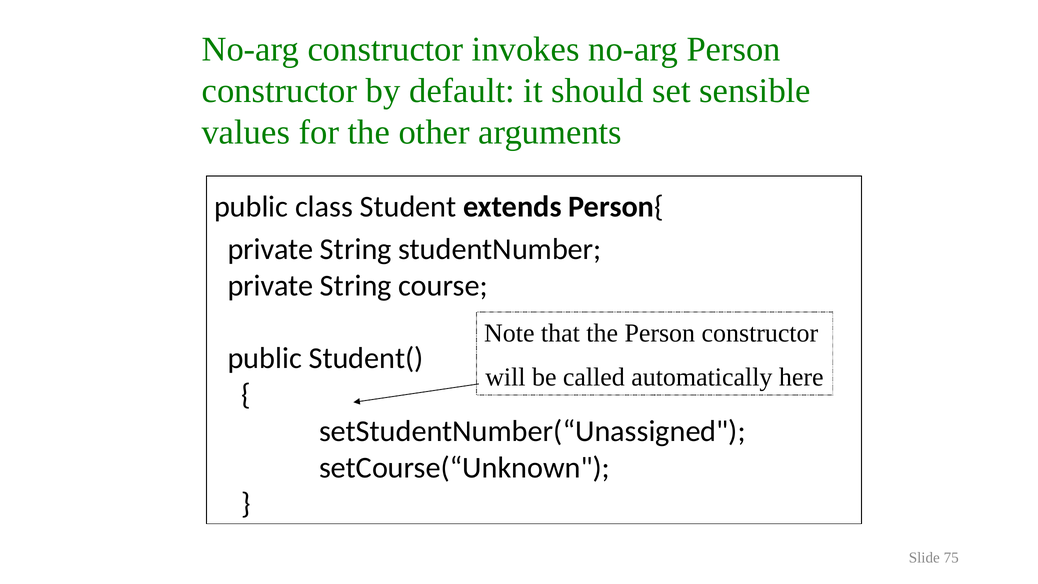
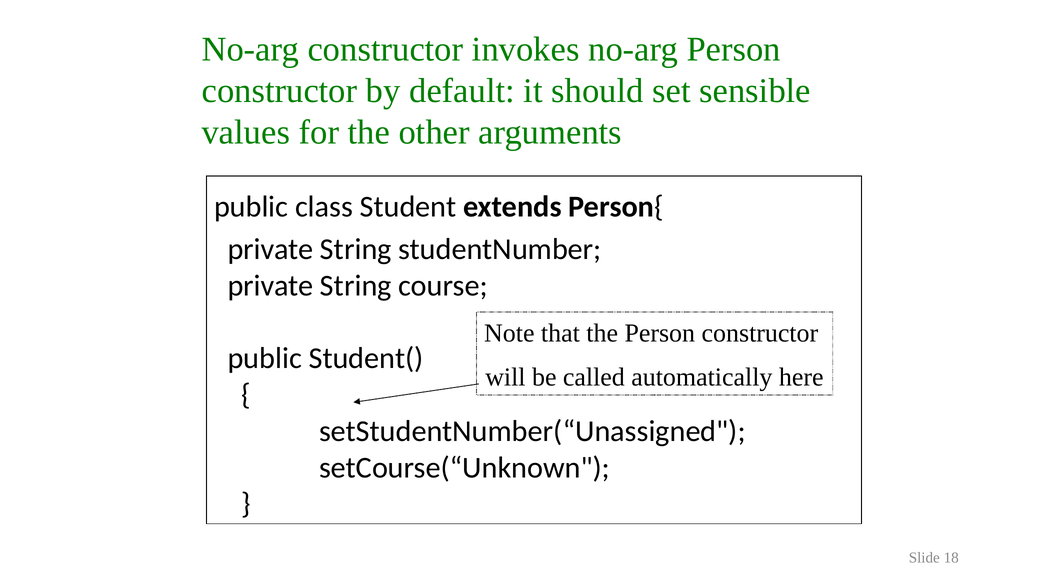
75: 75 -> 18 (951, 558)
